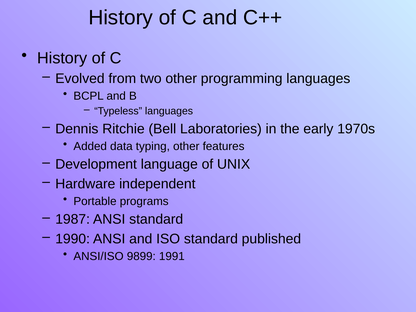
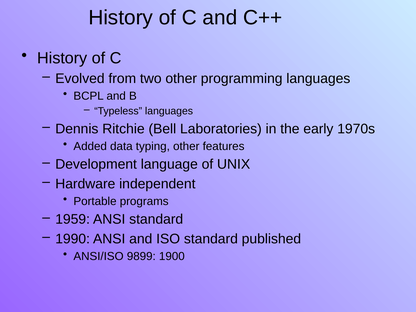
1987: 1987 -> 1959 (73, 219)
1991: 1991 -> 1900 (172, 256)
